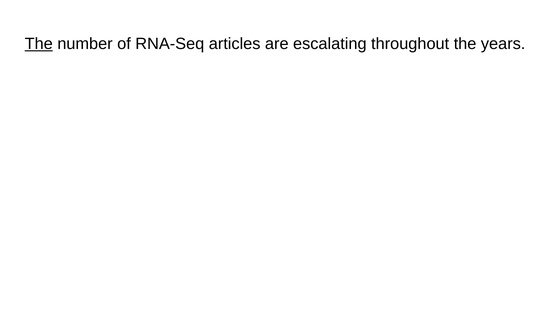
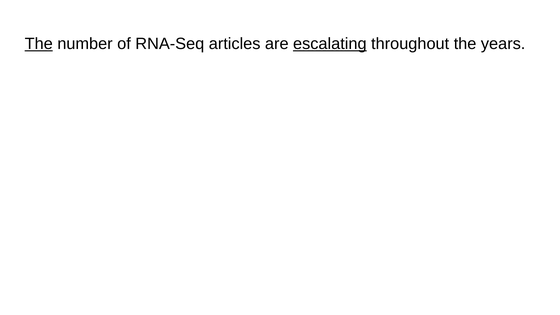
escalating underline: none -> present (330, 44)
